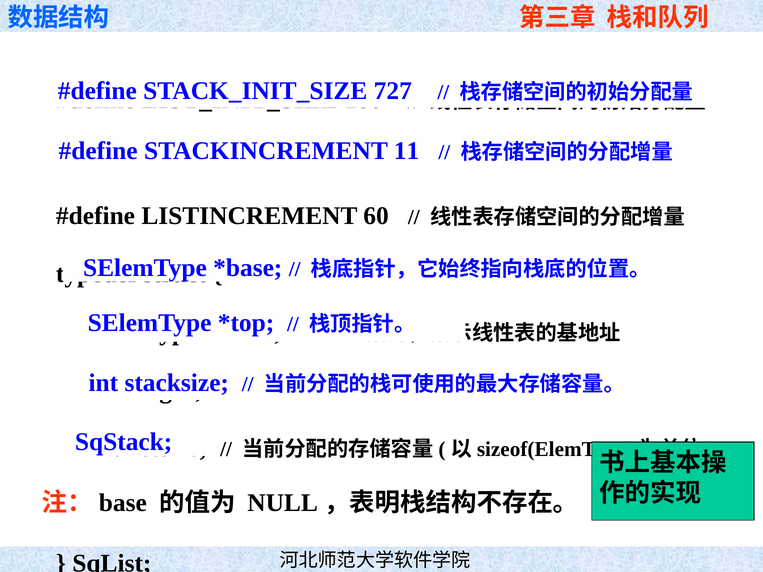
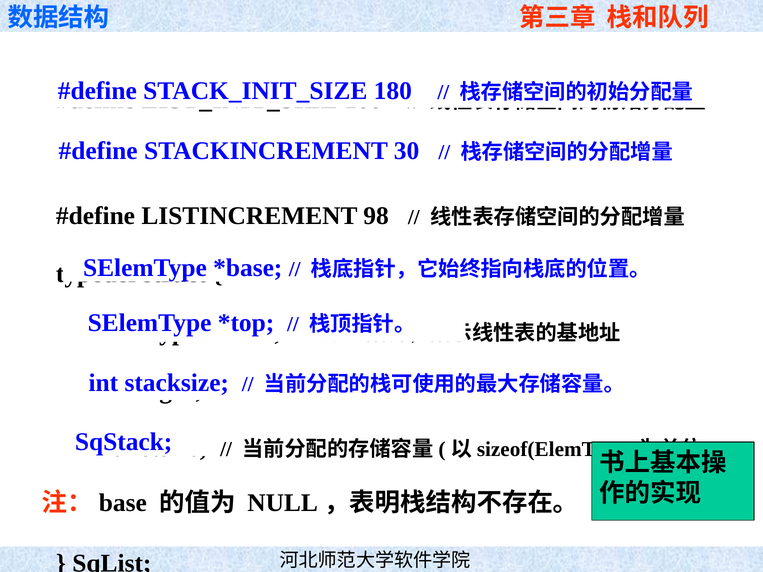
727: 727 -> 180 (393, 91)
11: 11 -> 30 (407, 151)
60: 60 -> 98 (376, 216)
